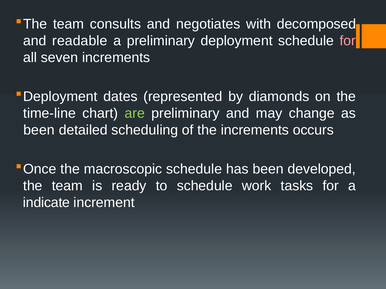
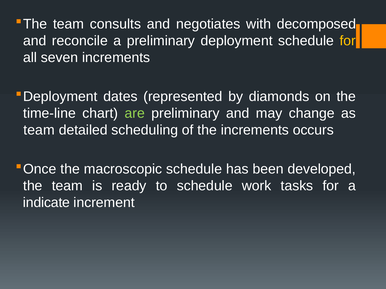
readable: readable -> reconcile (80, 41)
for colour: pink -> yellow (348, 41)
been: been -> team (39, 130)
